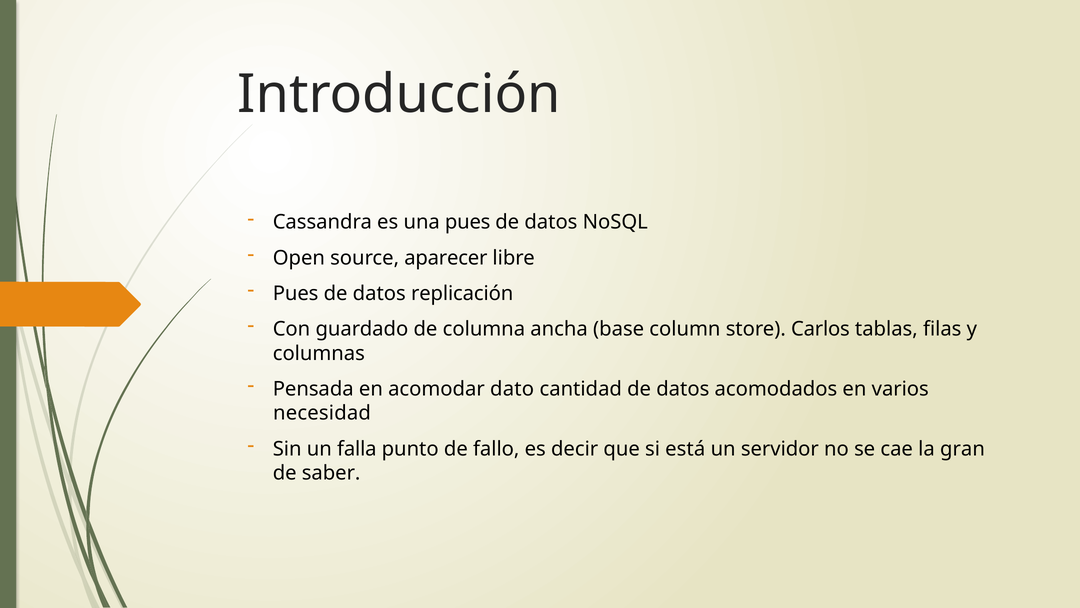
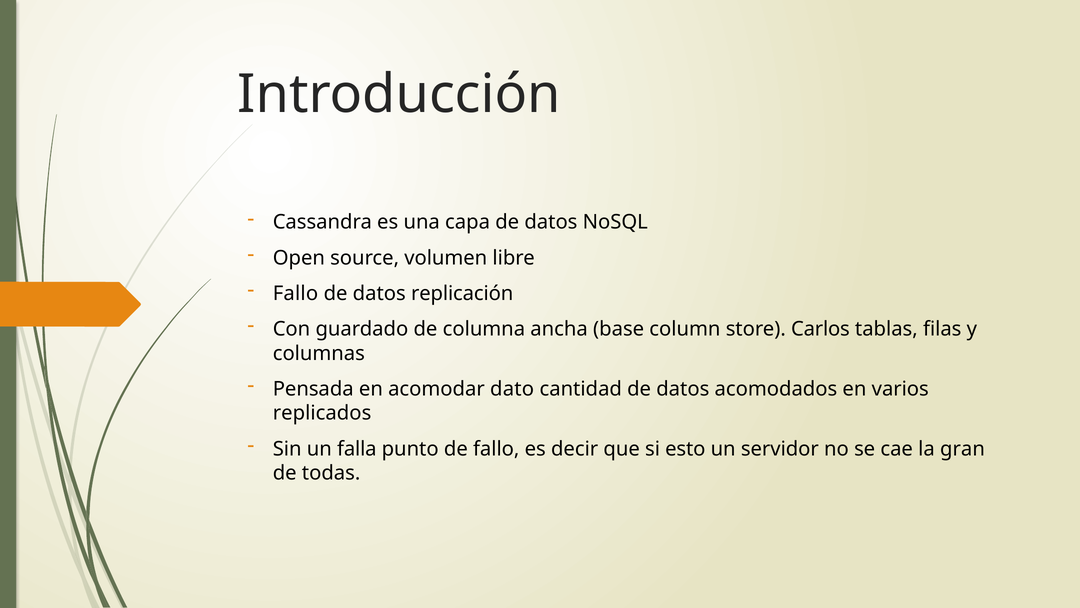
una pues: pues -> capa (468, 222)
aparecer: aparecer -> volumen (446, 258)
Pues: Pues -> Fallo (295, 293)
necesidad: necesidad -> replicados (322, 413)
está: está -> esto (685, 448)
saber: saber -> todas (331, 473)
